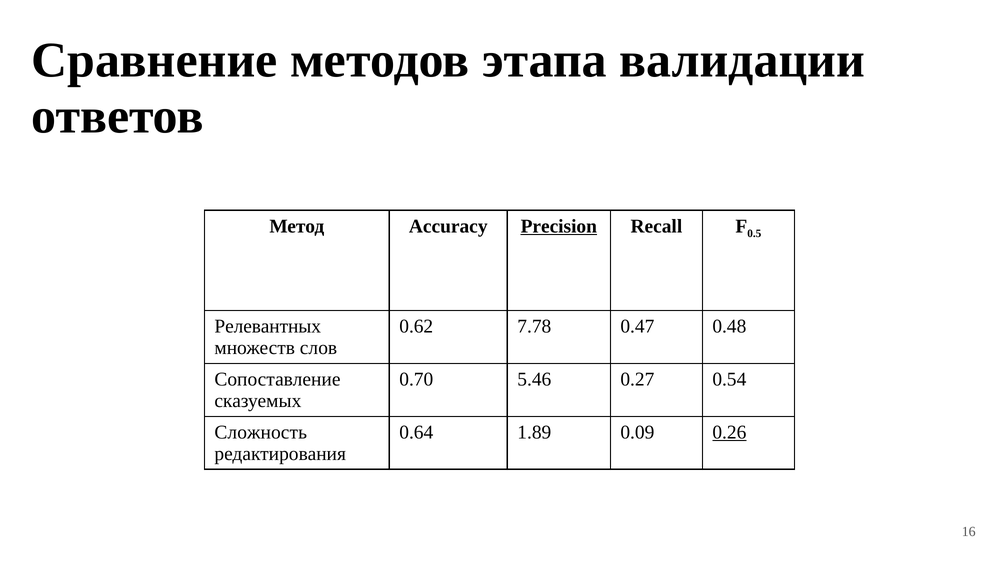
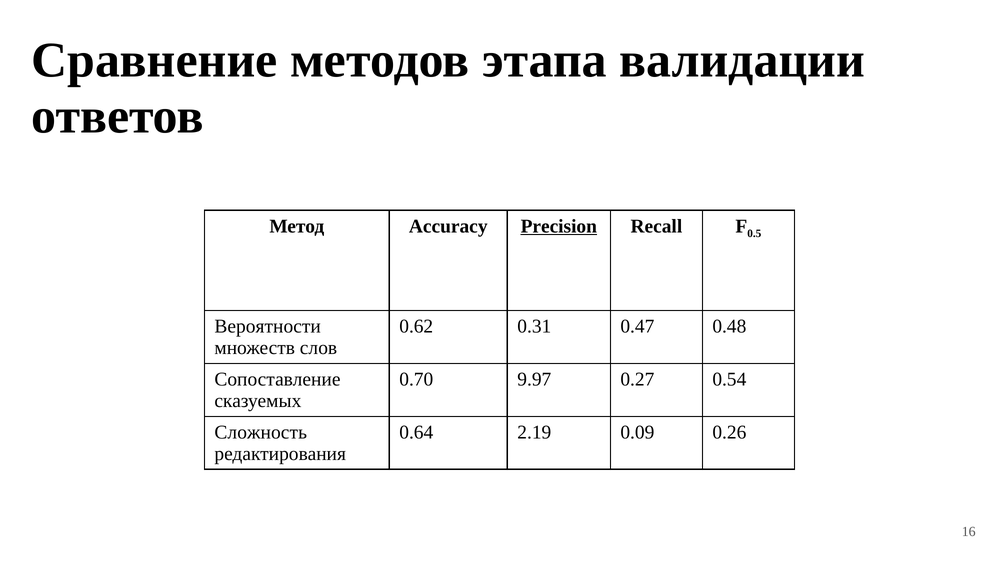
Релевантных: Релевантных -> Вероятности (268, 326)
7.78: 7.78 -> 0.31 (534, 326)
5.46: 5.46 -> 9.97 (534, 379)
1.89: 1.89 -> 2.19 (534, 432)
0.26 underline: present -> none (729, 432)
